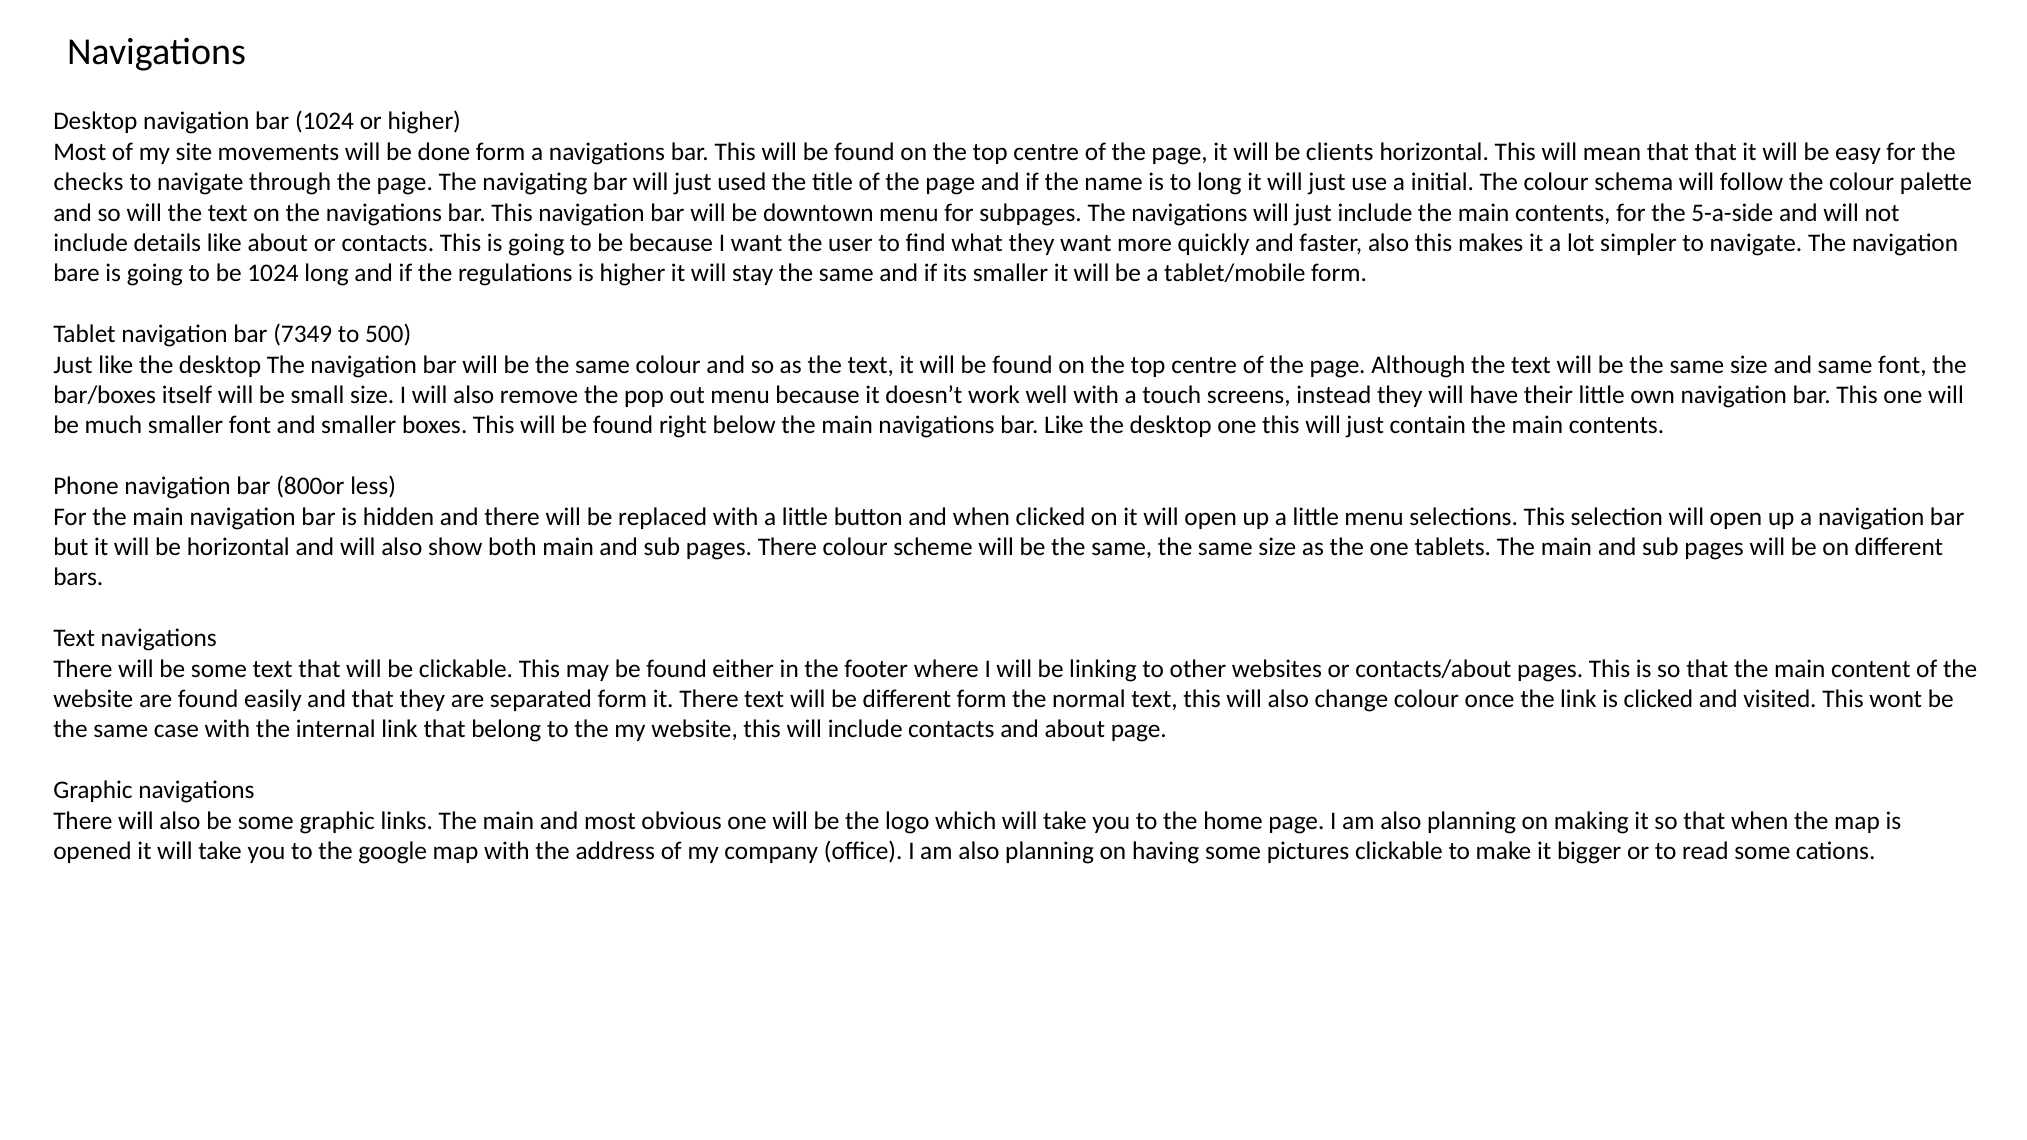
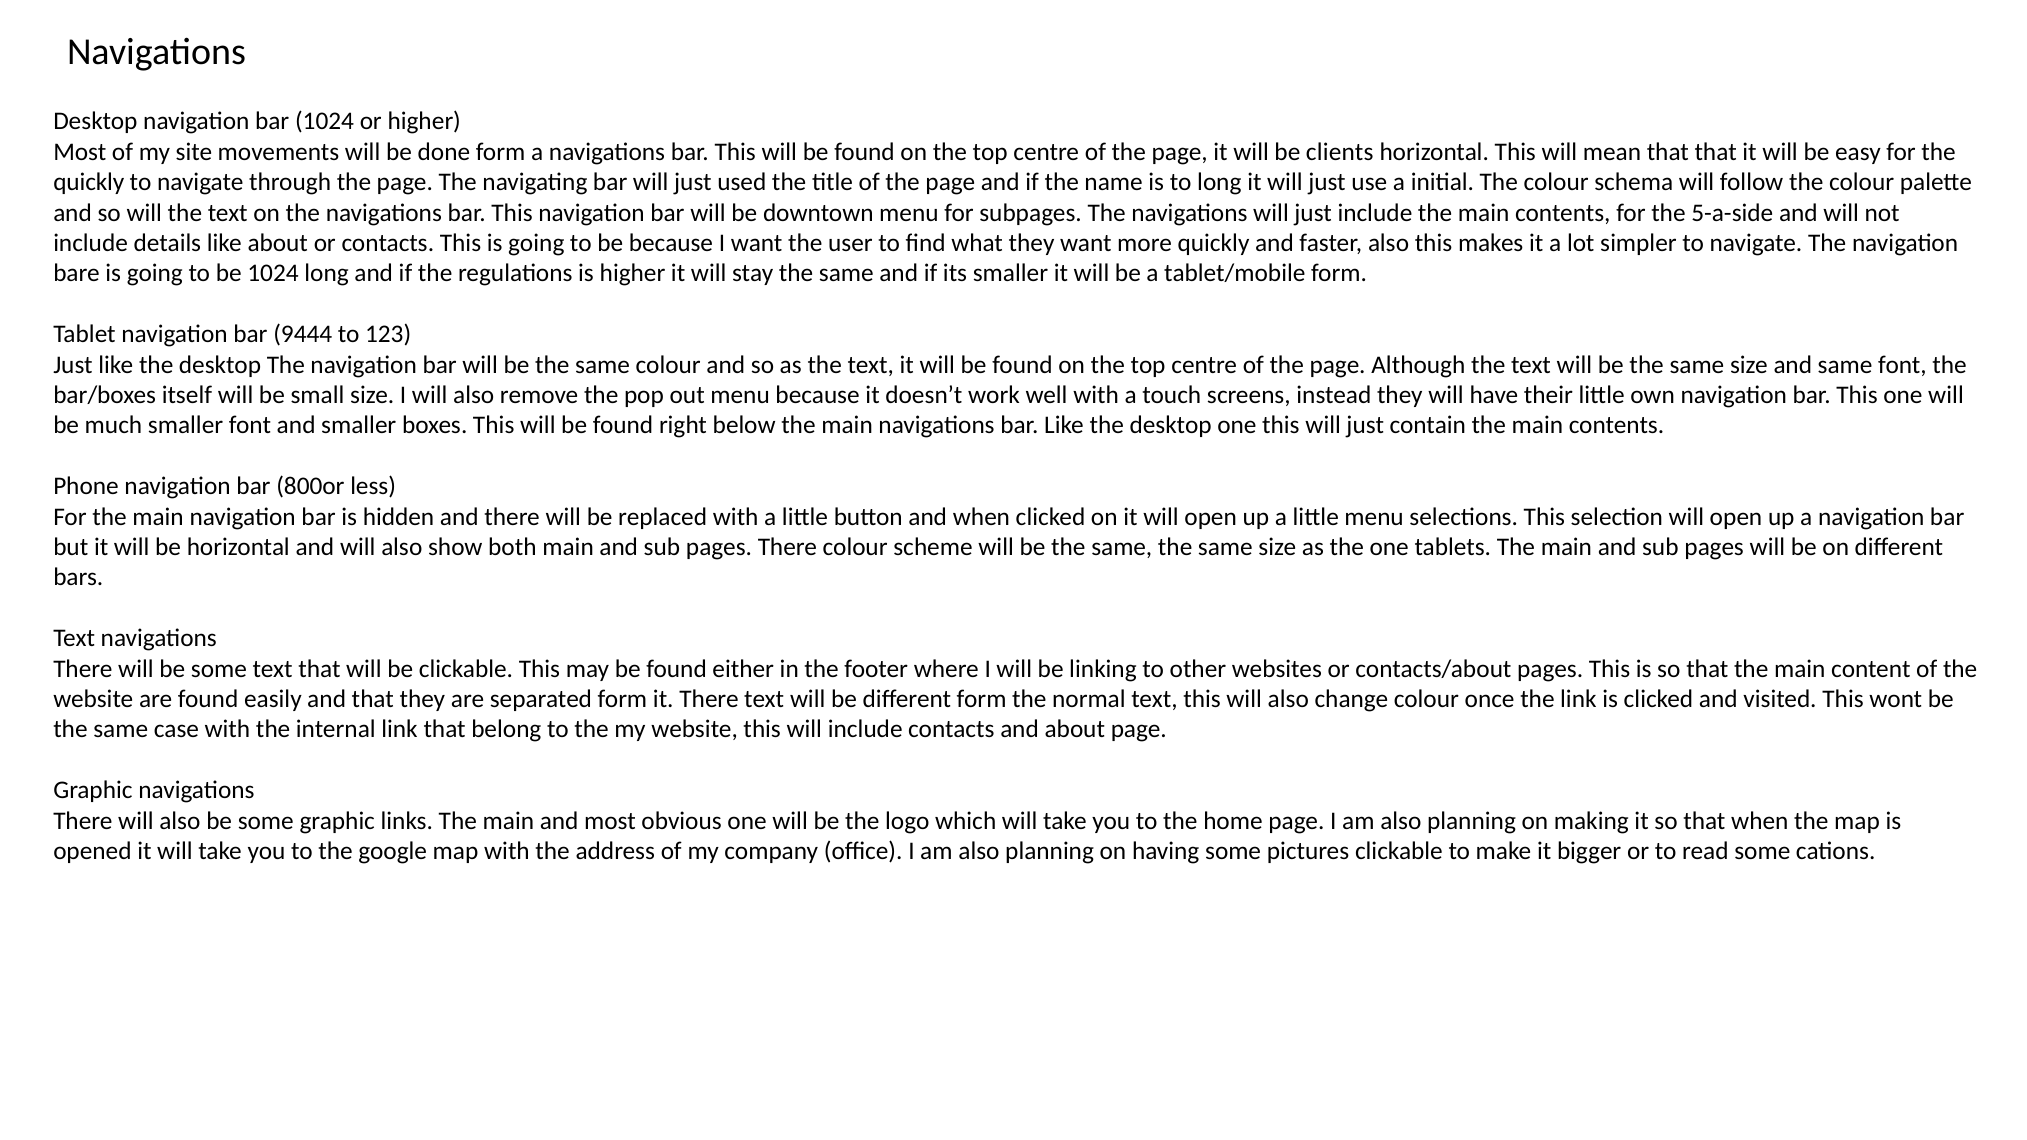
checks: checks -> quickly (89, 182)
7349: 7349 -> 9444 (303, 334)
500: 500 -> 123 (388, 334)
